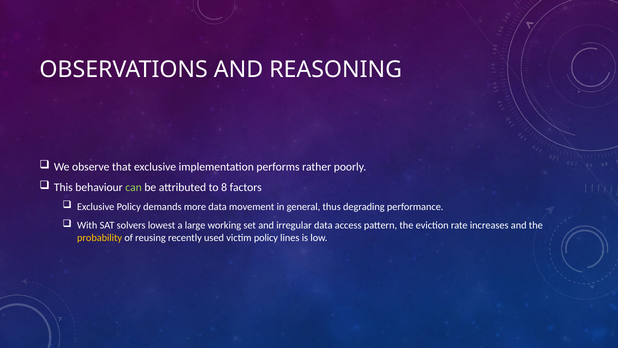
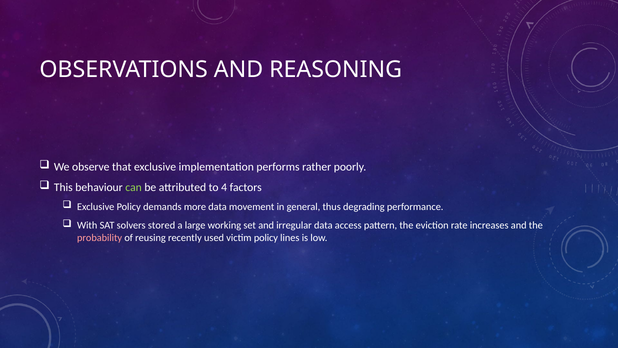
8: 8 -> 4 (224, 187)
lowest: lowest -> stored (162, 225)
probability colour: yellow -> pink (100, 238)
